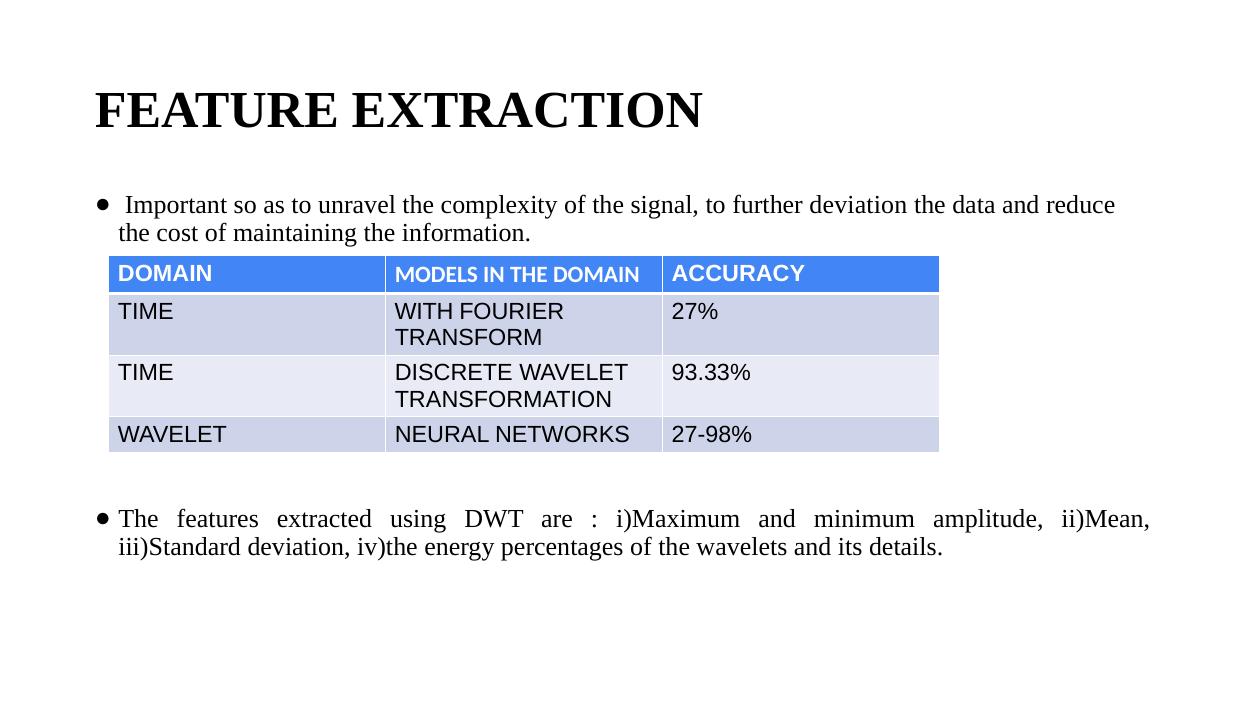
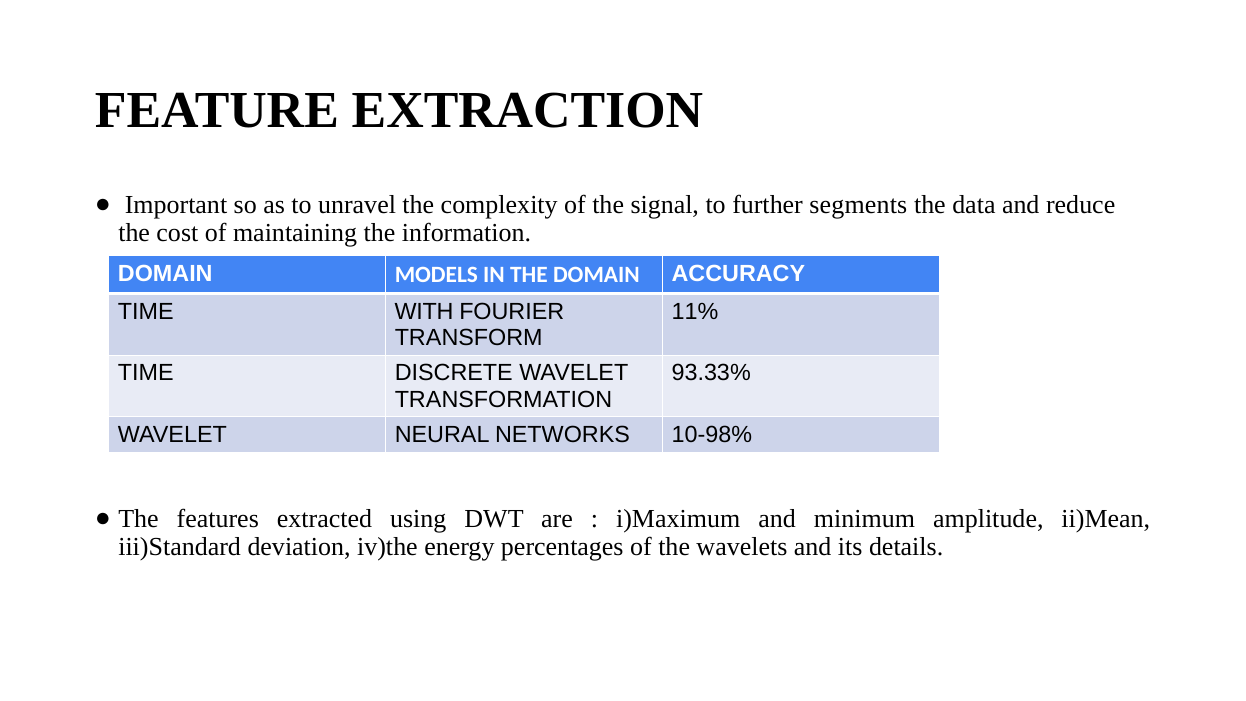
further deviation: deviation -> segments (858, 205)
27%: 27% -> 11% (695, 311)
27-98%: 27-98% -> 10-98% (712, 435)
